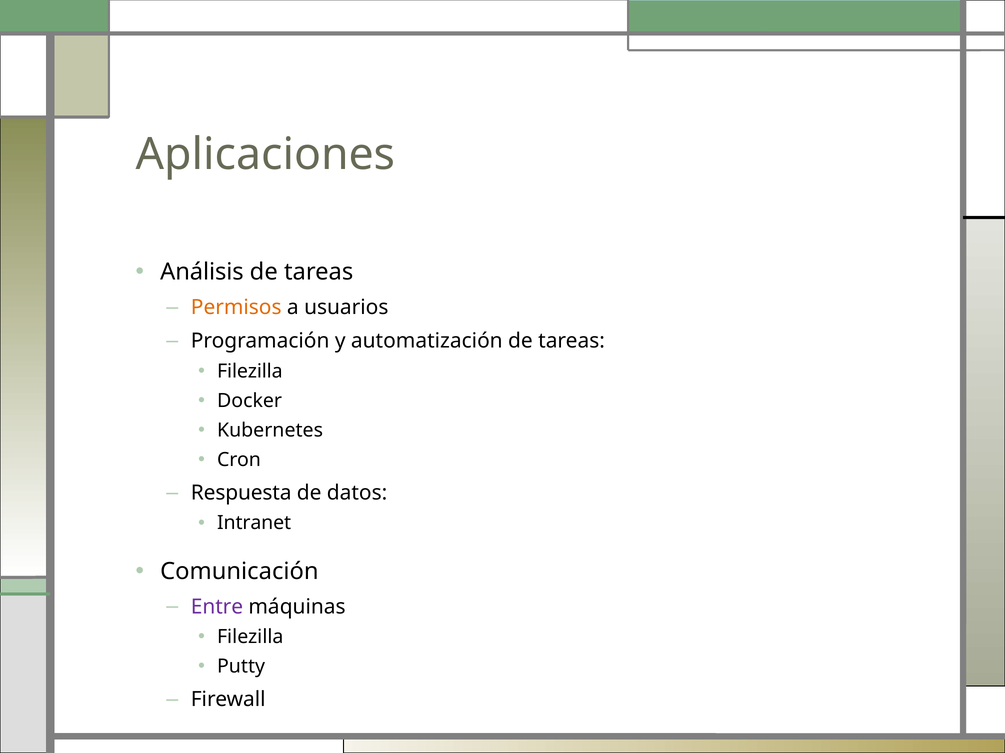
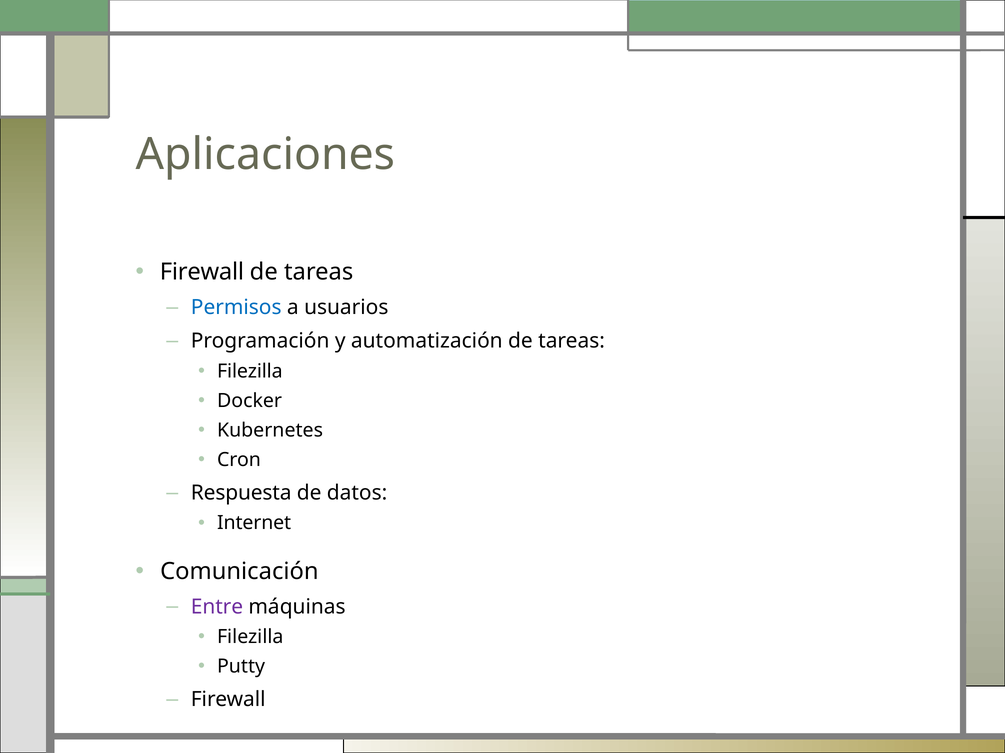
Análisis: Análisis -> Firewall (202, 272)
Permisos colour: orange -> blue (236, 308)
Intranet: Intranet -> Internet (254, 524)
